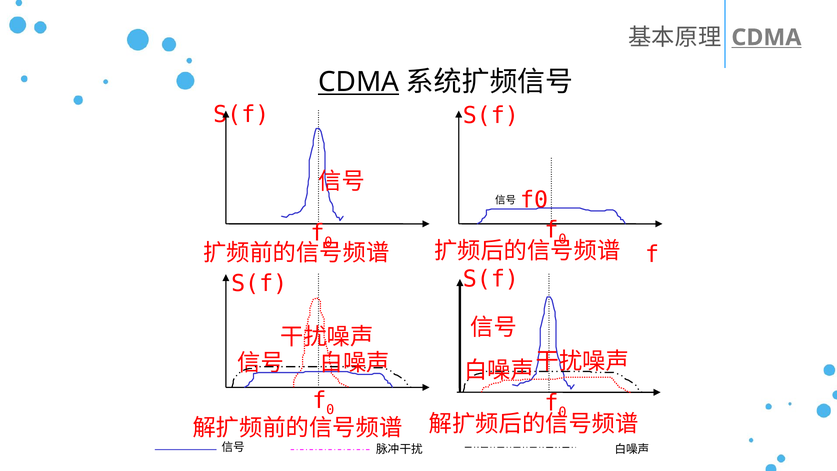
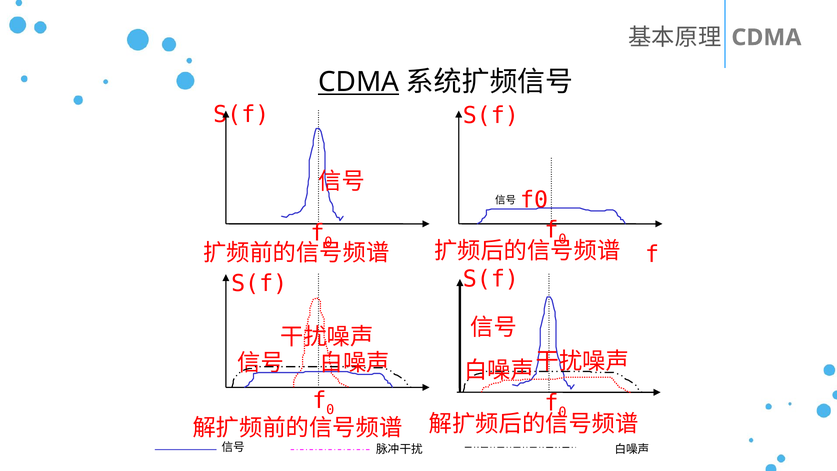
CDMA underline: present -> none (766, 37)
